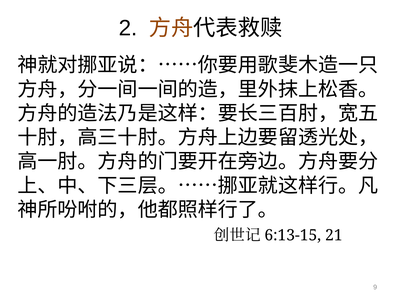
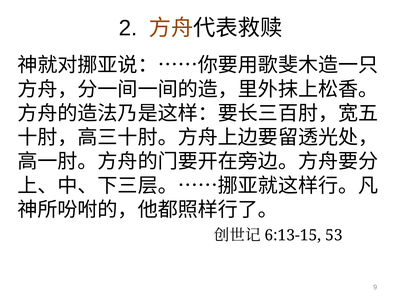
21: 21 -> 53 (334, 235)
